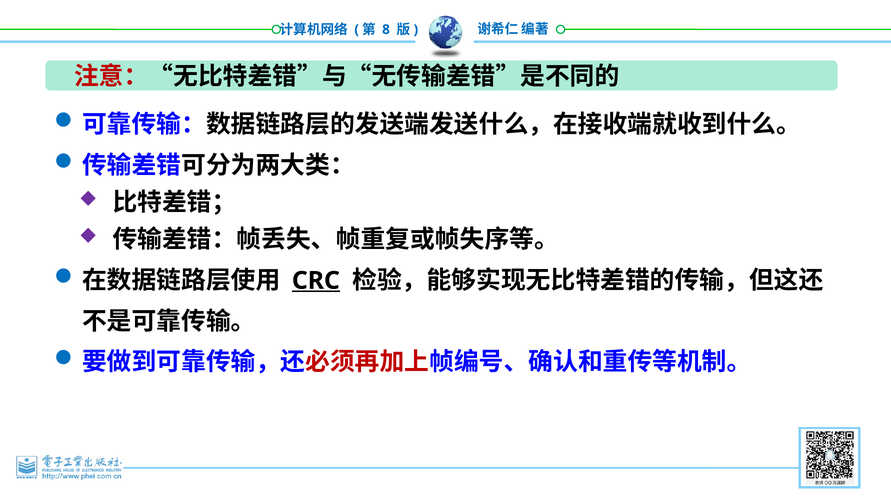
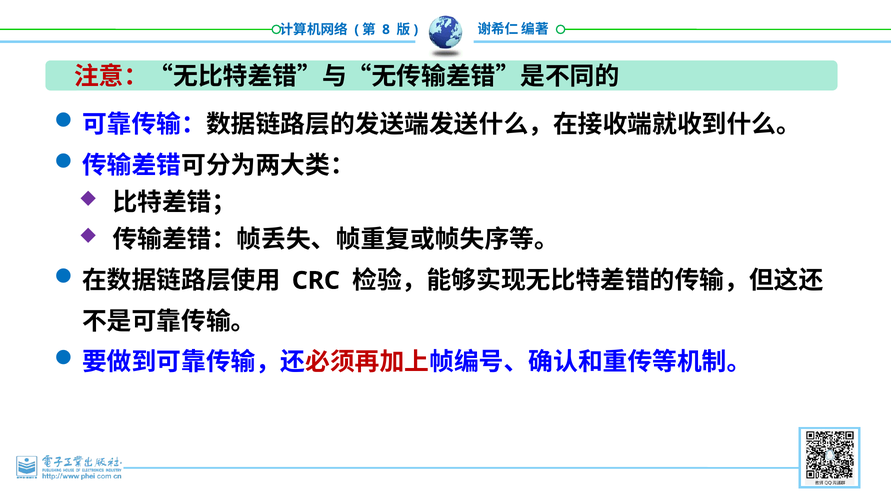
CRC underline: present -> none (316, 281)
